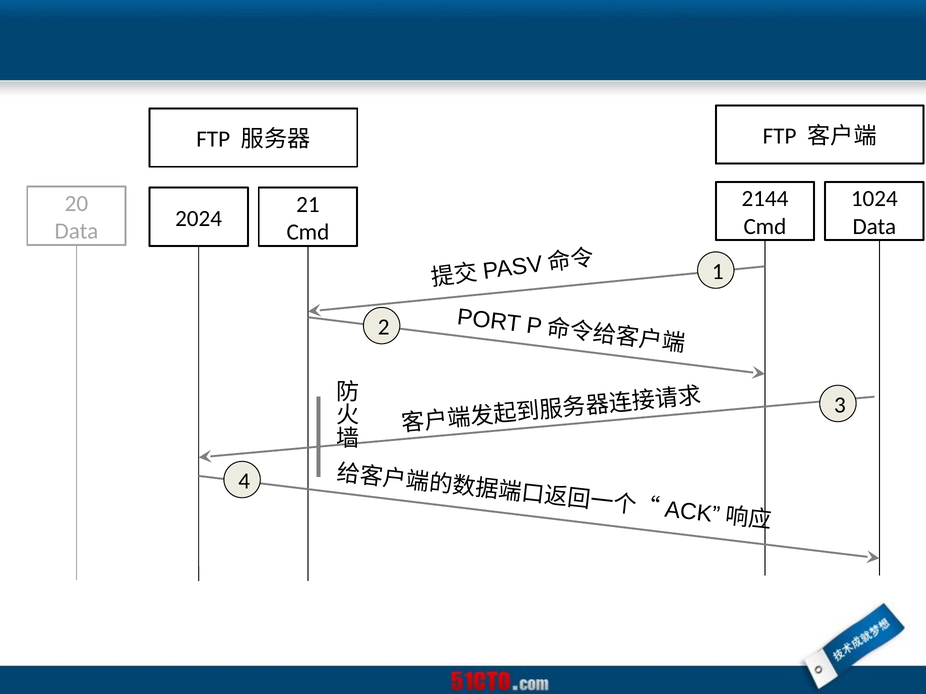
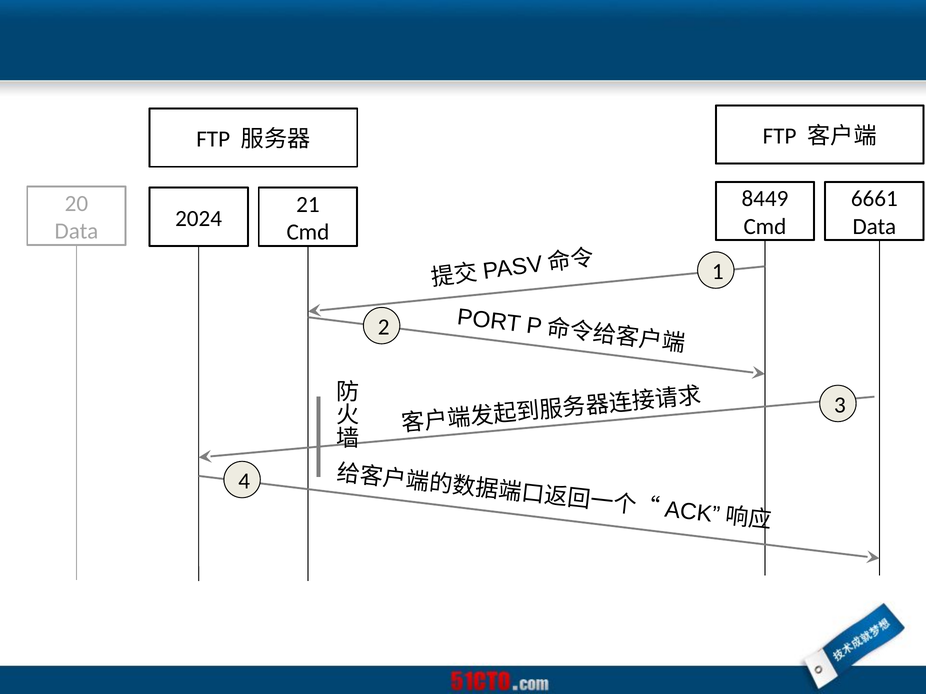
2144: 2144 -> 8449 (765, 199)
1024: 1024 -> 6661 (874, 199)
